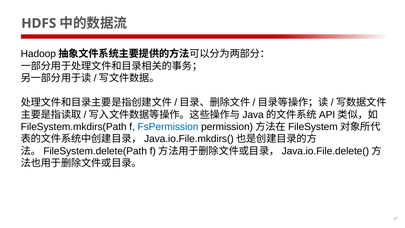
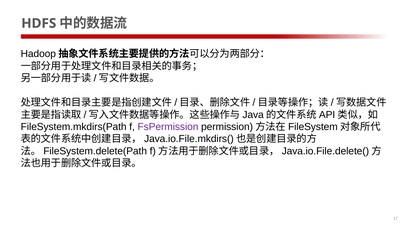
FsPermission colour: blue -> purple (168, 127)
